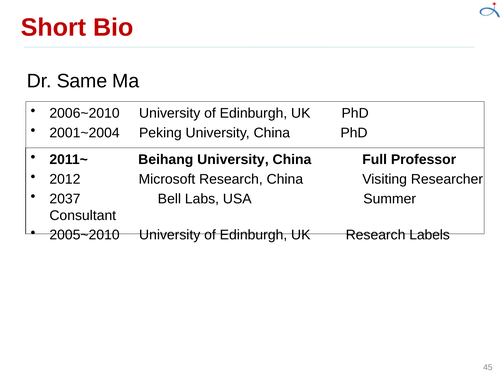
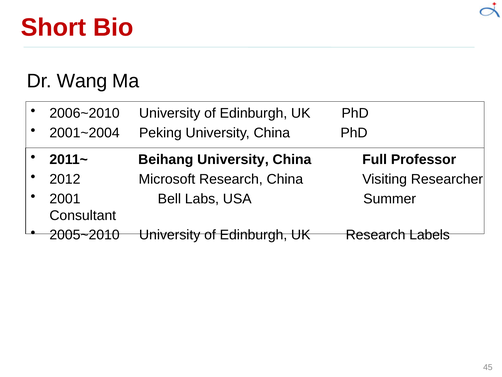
Same: Same -> Wang (82, 81)
2037: 2037 -> 2001 (65, 198)
